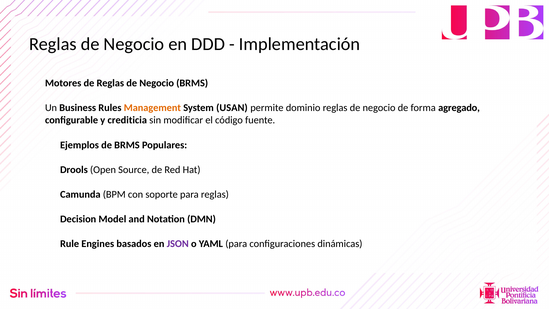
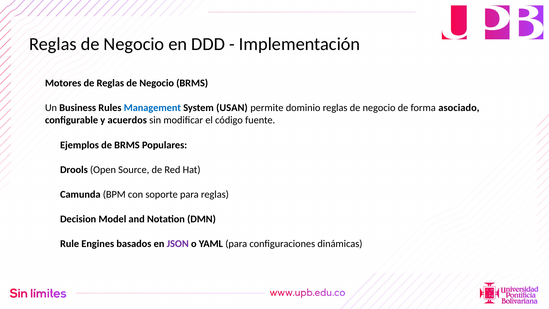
Management colour: orange -> blue (152, 108)
agregado: agregado -> asociado (459, 108)
crediticia: crediticia -> acuerdos (127, 120)
